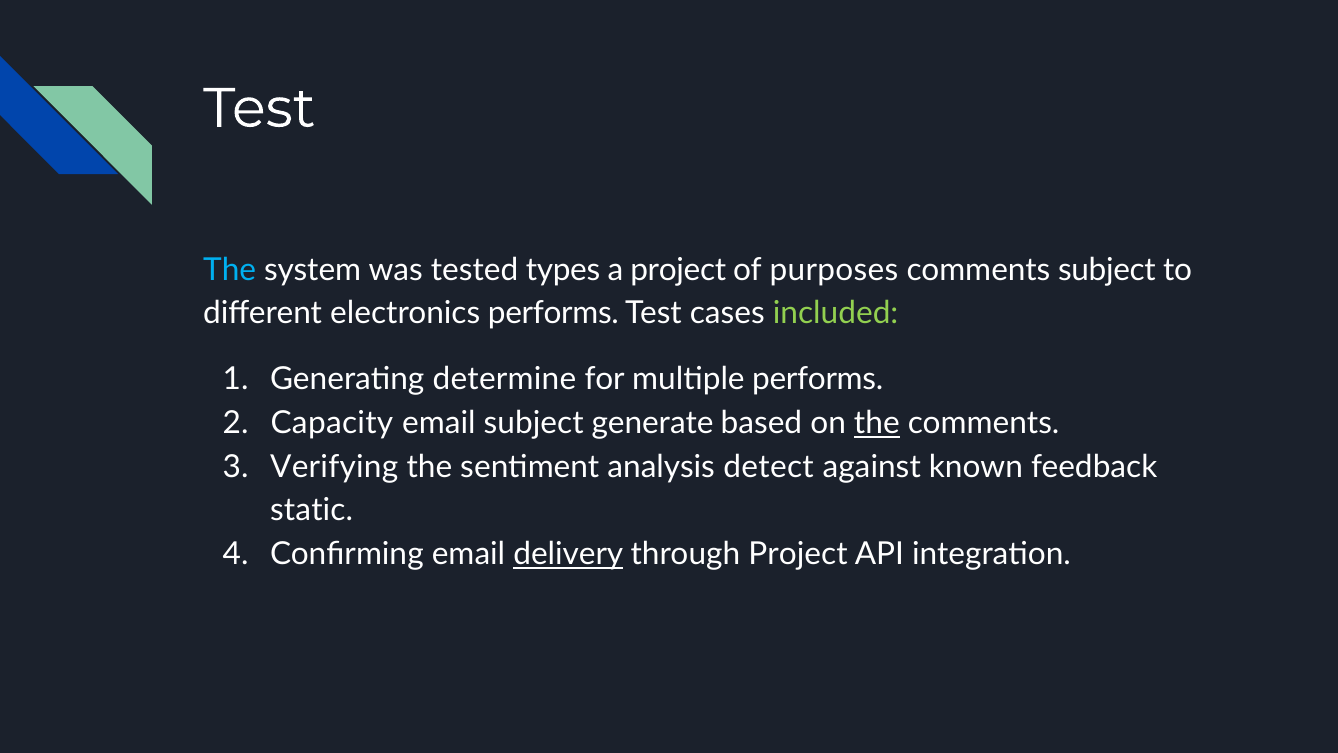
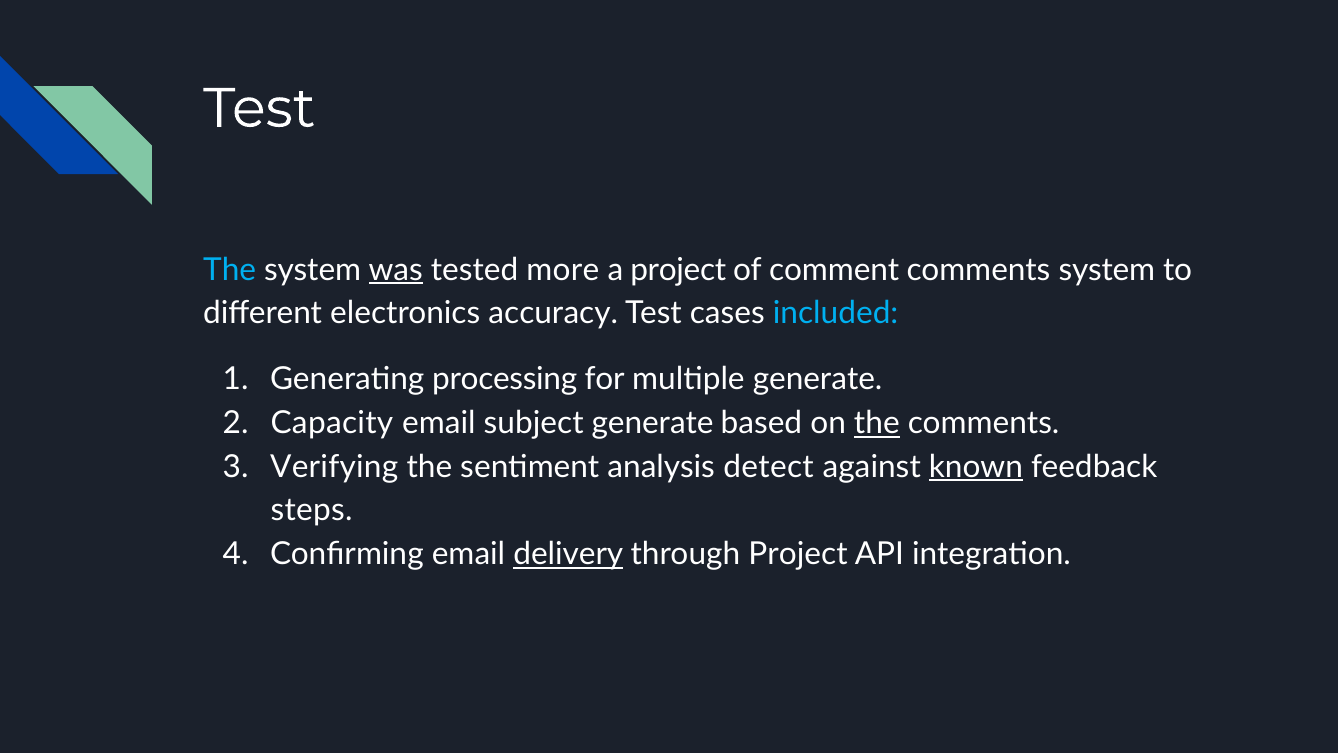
was underline: none -> present (396, 270)
types: types -> more (563, 270)
purposes: purposes -> comment (834, 270)
comments subject: subject -> system (1107, 270)
electronics performs: performs -> accuracy (553, 313)
included colour: light green -> light blue (836, 313)
determine: determine -> processing (505, 379)
multiple performs: performs -> generate (818, 379)
known underline: none -> present (976, 467)
static: static -> steps (312, 510)
